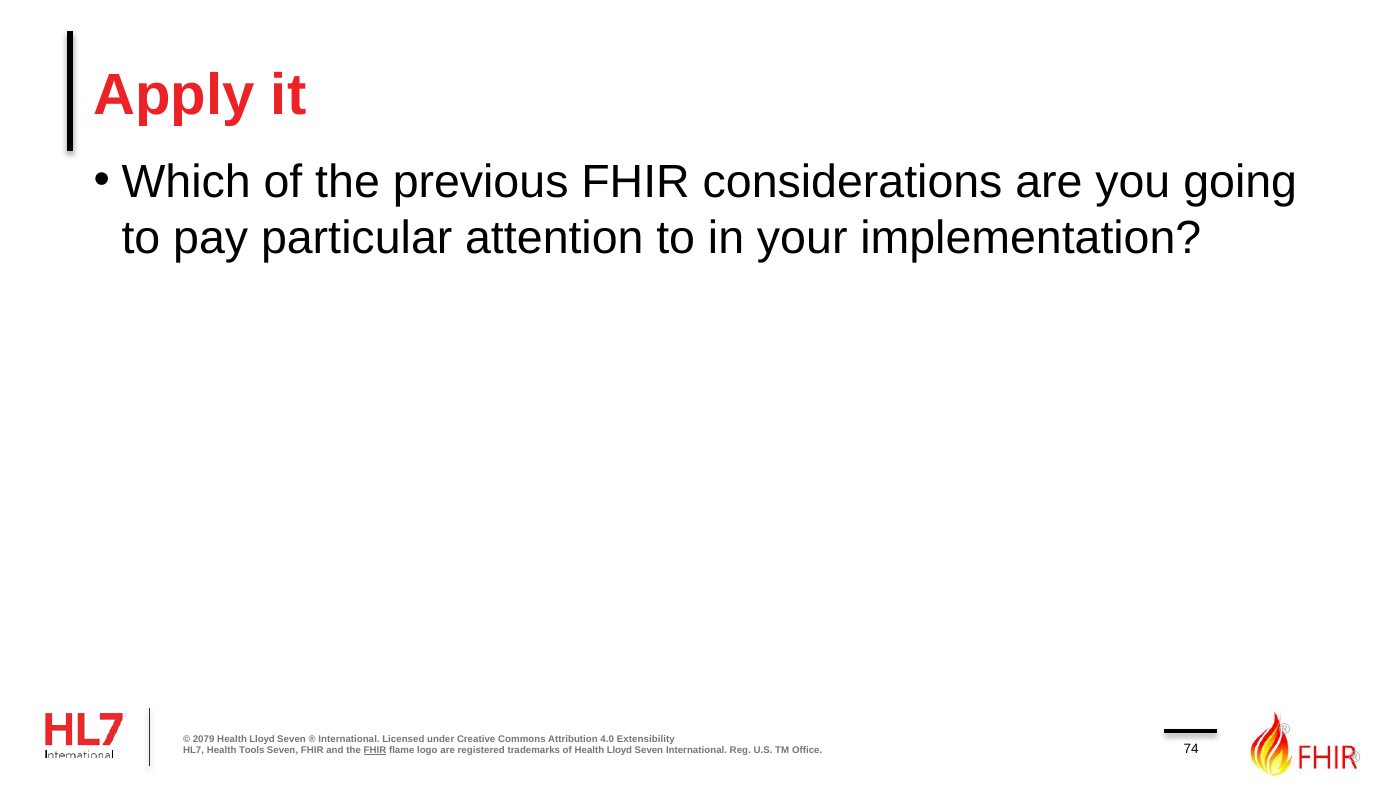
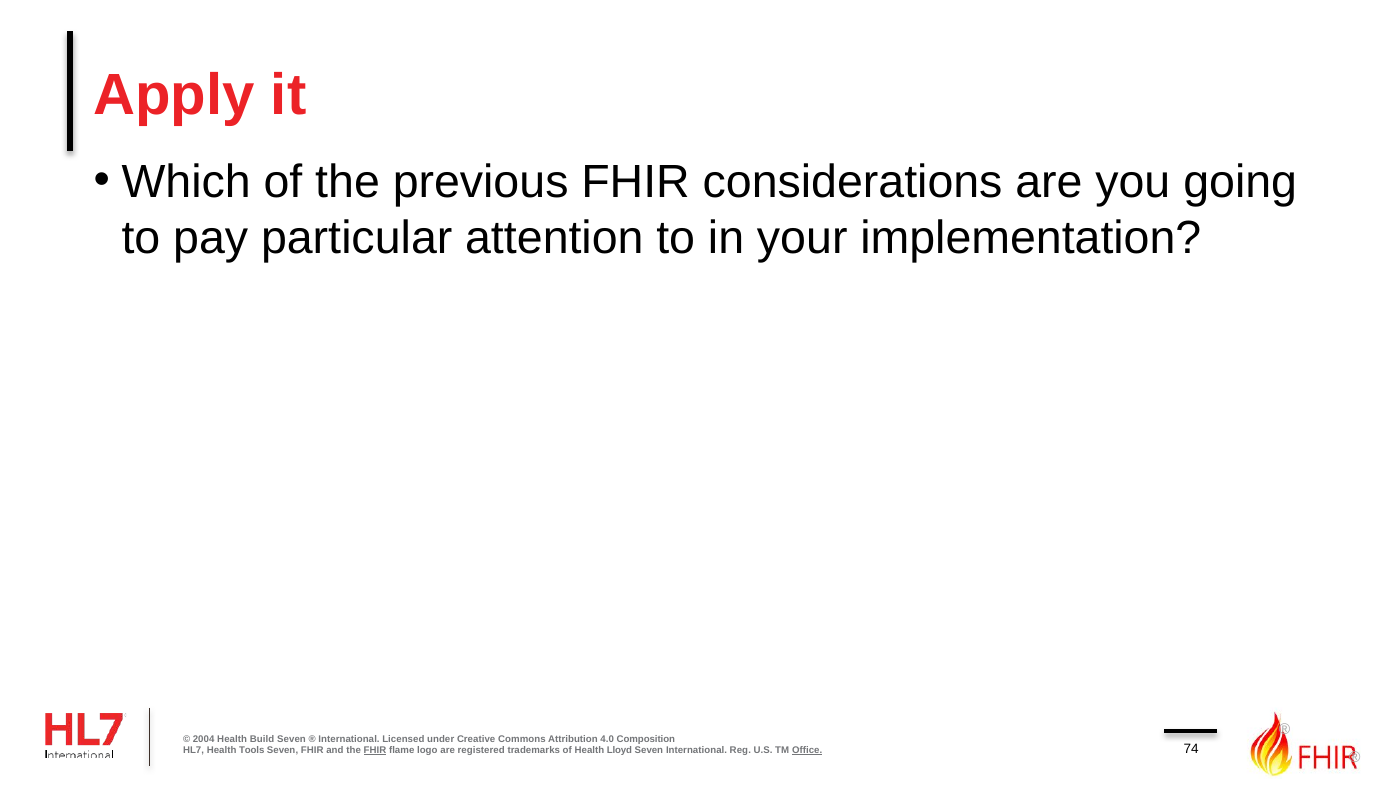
2079: 2079 -> 2004 (204, 739)
Lloyd: Lloyd -> Build (262, 739)
Extensibility: Extensibility -> Composition (646, 739)
Office underline: none -> present (807, 750)
